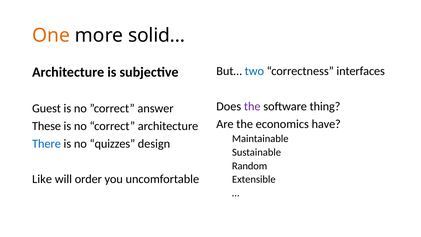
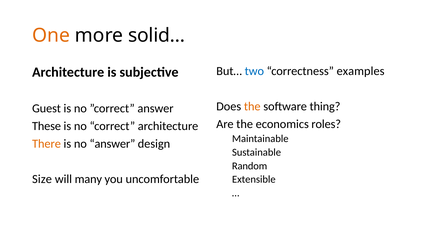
interfaces: interfaces -> examples (361, 71)
the colour: purple -> orange (252, 106)
have: have -> roles (326, 124)
There colour: blue -> orange (46, 144)
no quizzes: quizzes -> answer (112, 144)
Like: Like -> Size (42, 179)
order: order -> many (88, 179)
